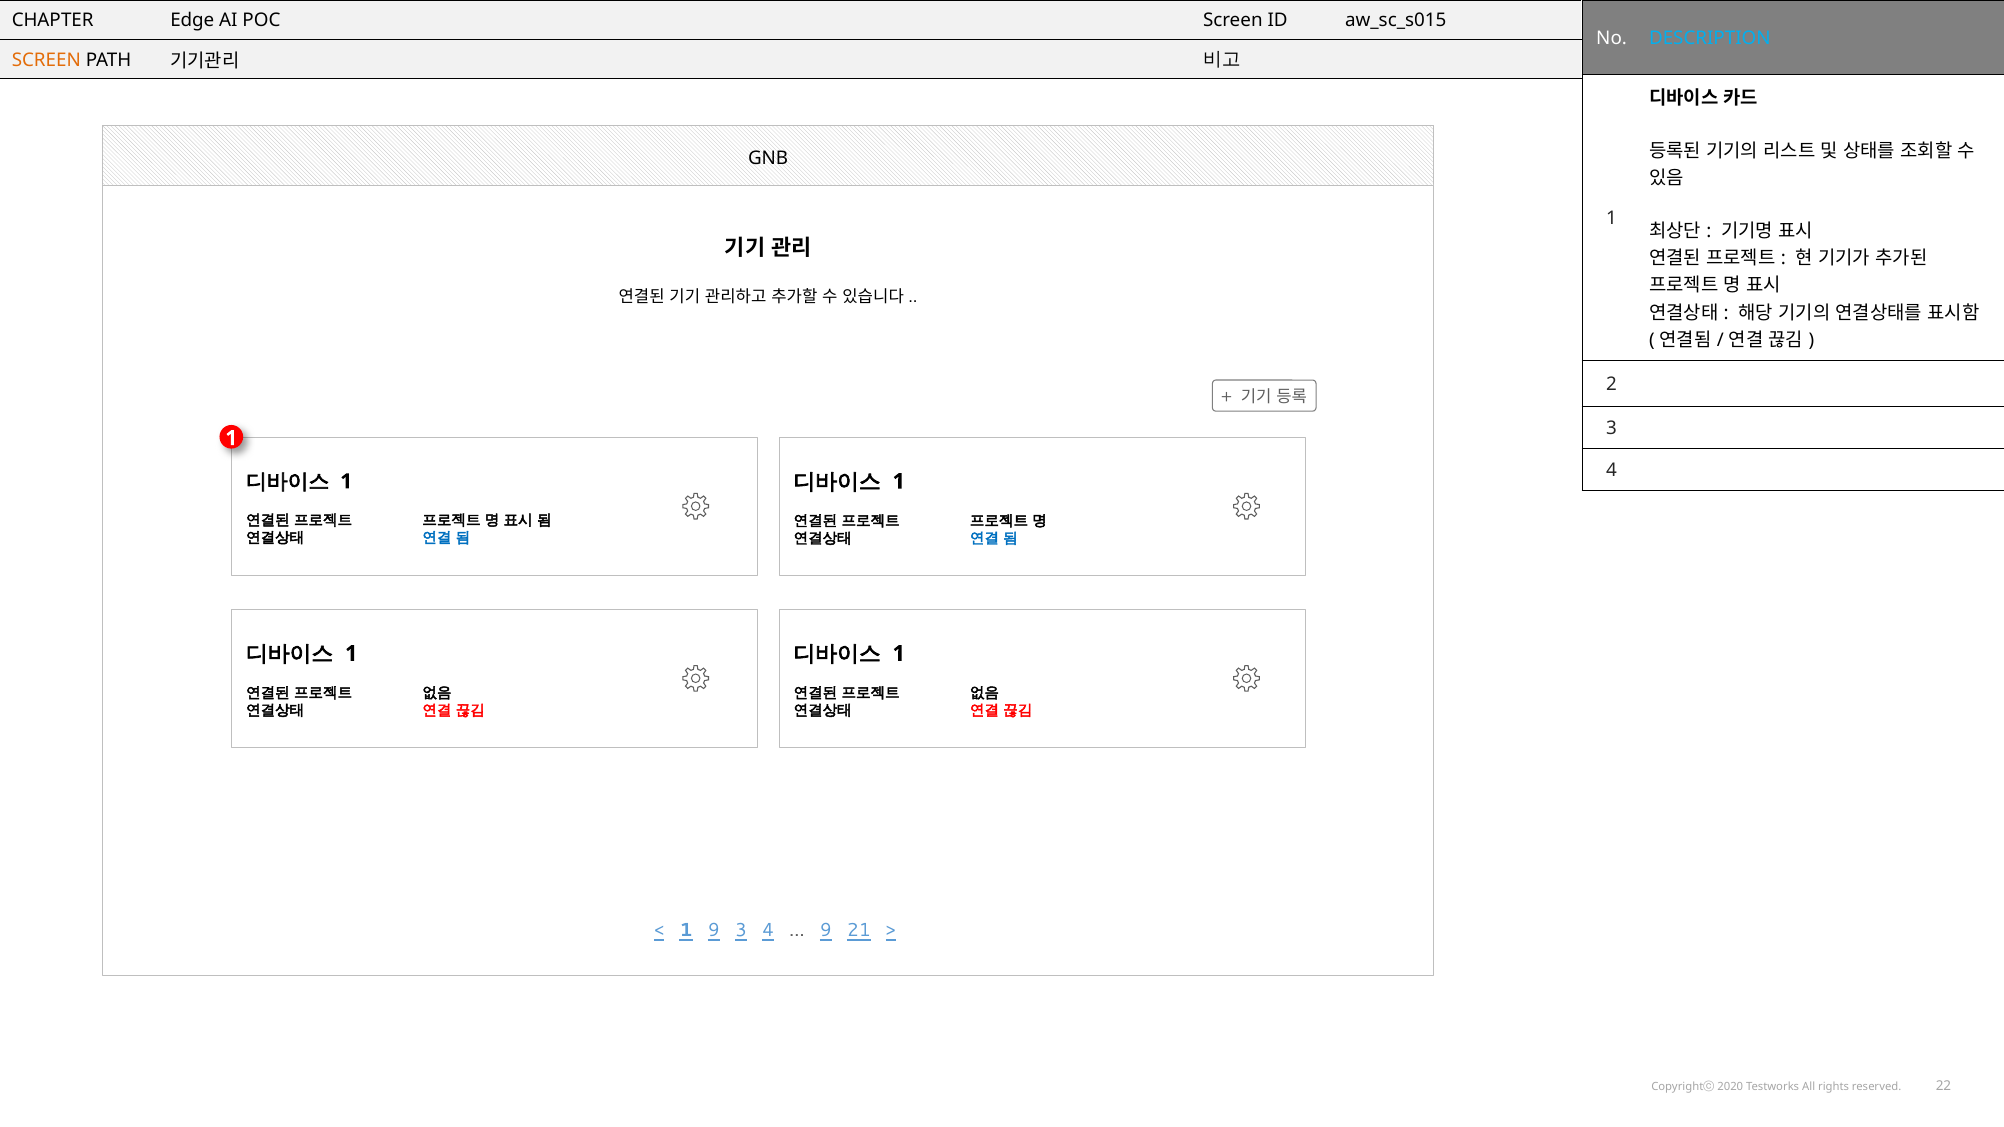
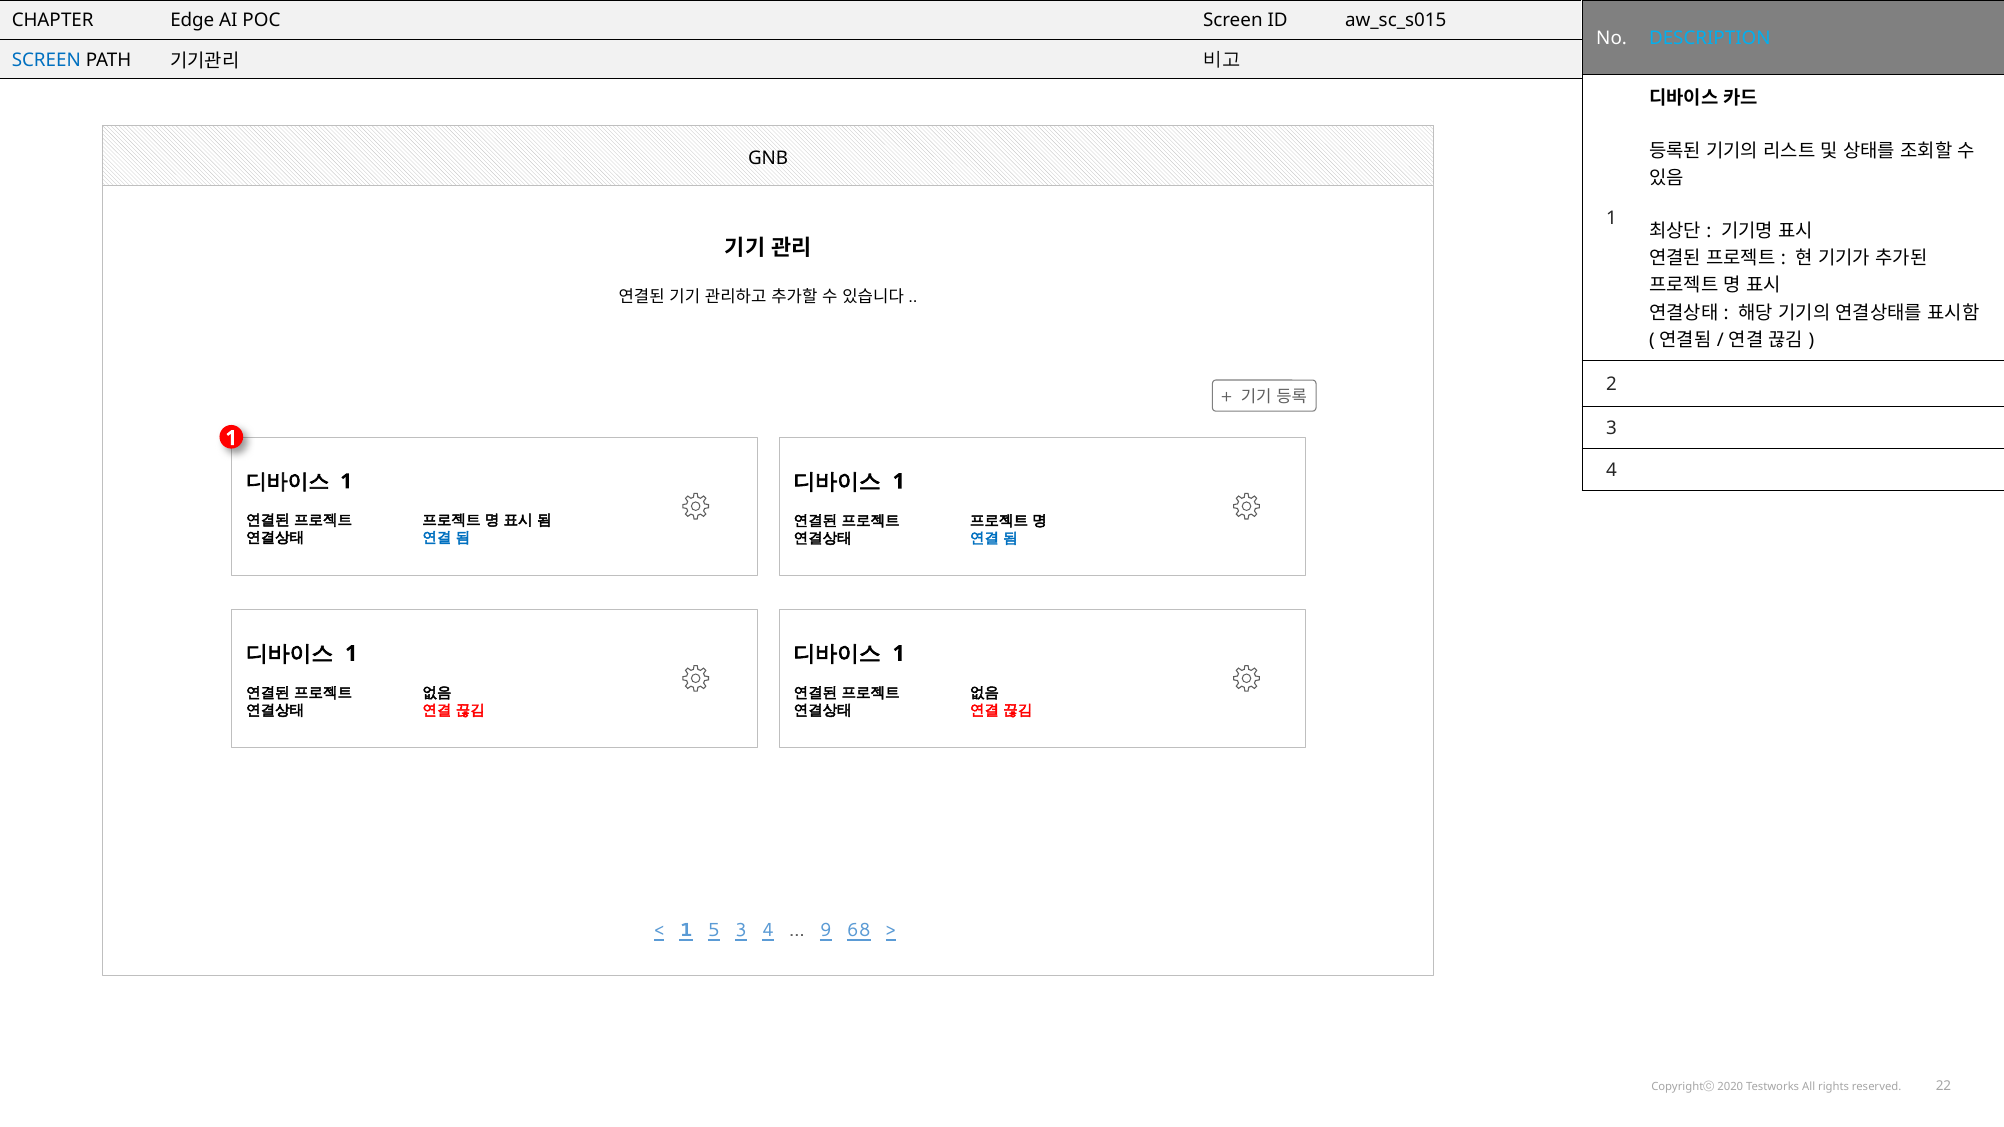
SCREEN colour: orange -> blue (46, 60)
1 9: 9 -> 5 (714, 931)
21: 21 -> 68 (859, 931)
